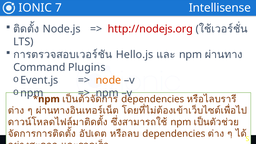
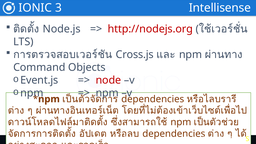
7: 7 -> 3 (58, 8)
Hello.js: Hello.js -> Cross.js (135, 55)
Plugins: Plugins -> Objects (87, 67)
node colour: orange -> red (108, 80)
